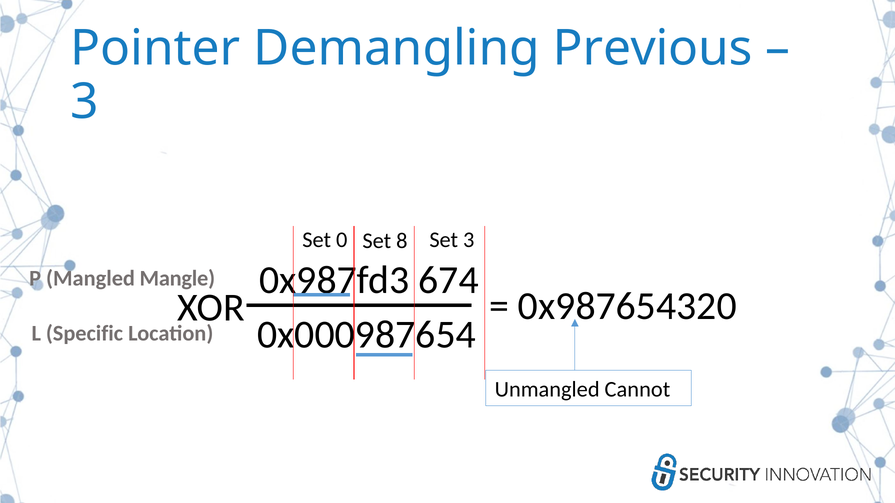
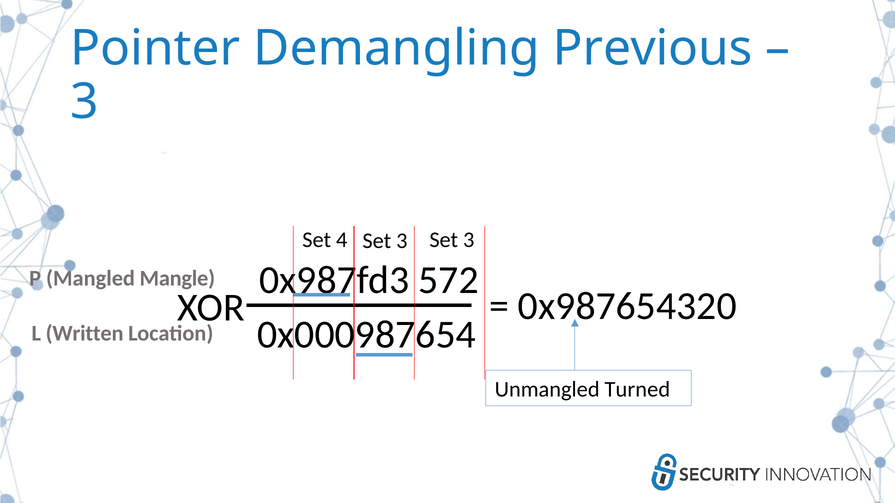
0: 0 -> 4 (342, 240)
8: 8 -> 3 (402, 241)
674: 674 -> 572 (448, 280)
Specific: Specific -> Written (85, 334)
Cannot: Cannot -> Turned (637, 390)
